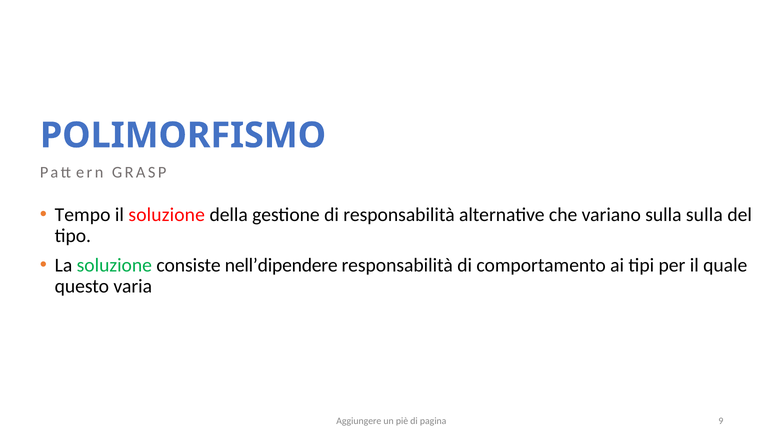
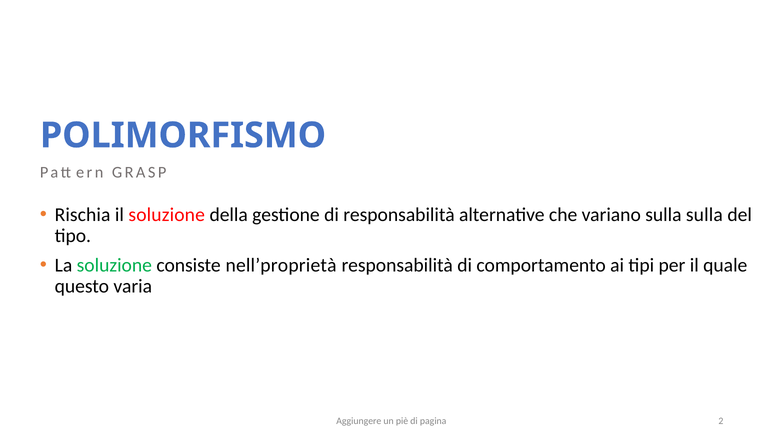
Tempo: Tempo -> Rischia (83, 214)
nell’dipendere: nell’dipendere -> nell’proprietà (281, 265)
9: 9 -> 2 (721, 421)
